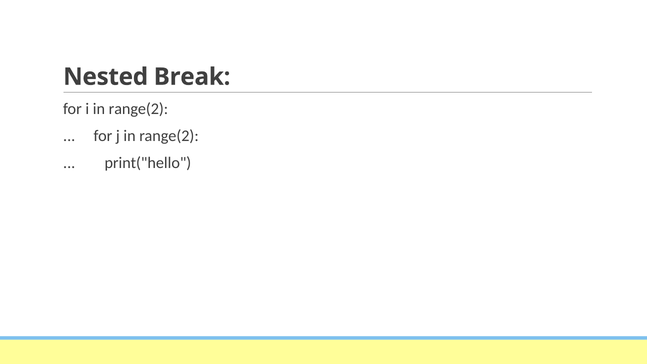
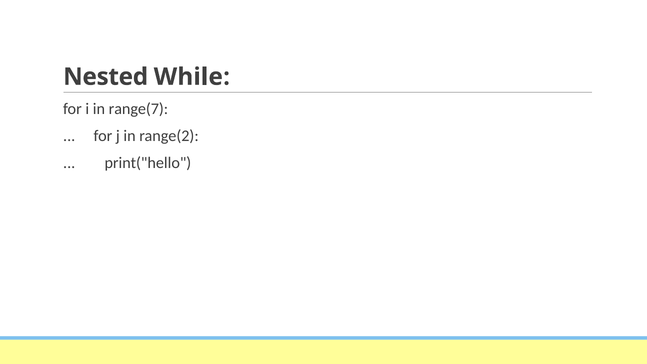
Break: Break -> While (192, 77)
i in range(2: range(2 -> range(7 (138, 109)
